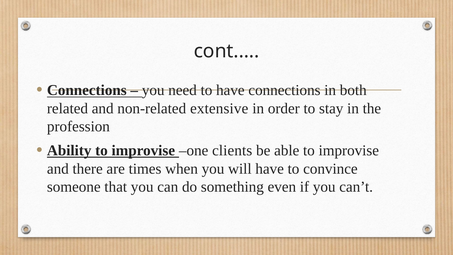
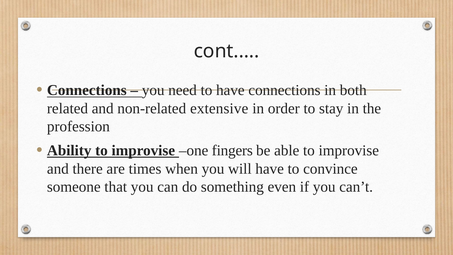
clients: clients -> fingers (232, 150)
